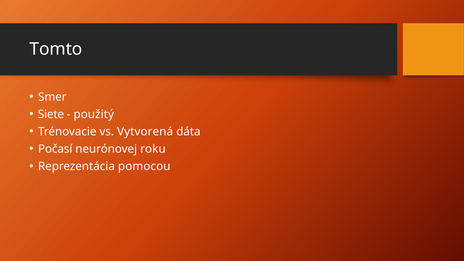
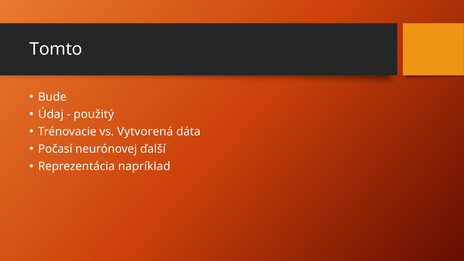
Smer: Smer -> Bude (52, 97)
Siete: Siete -> Údaj (51, 114)
roku: roku -> ďalší (153, 149)
pomocou: pomocou -> napríklad (144, 166)
